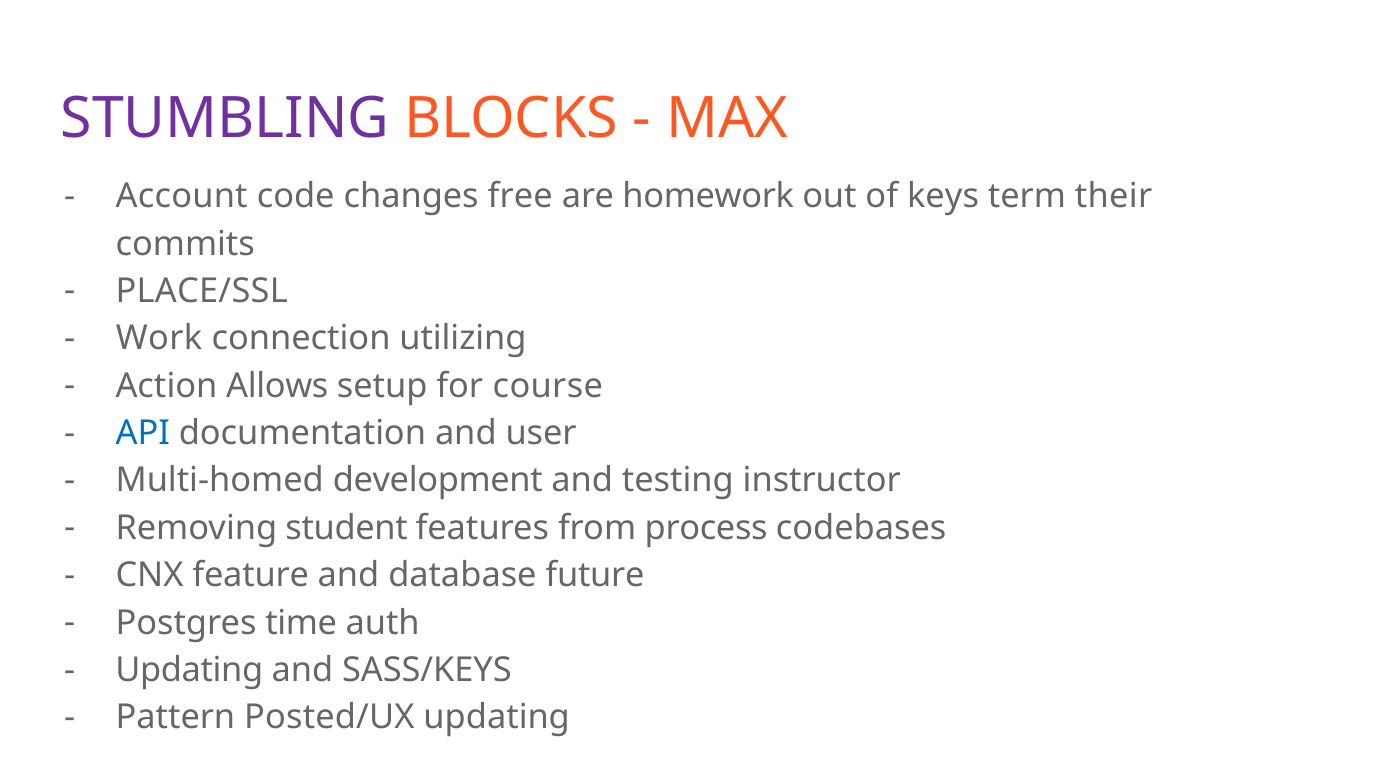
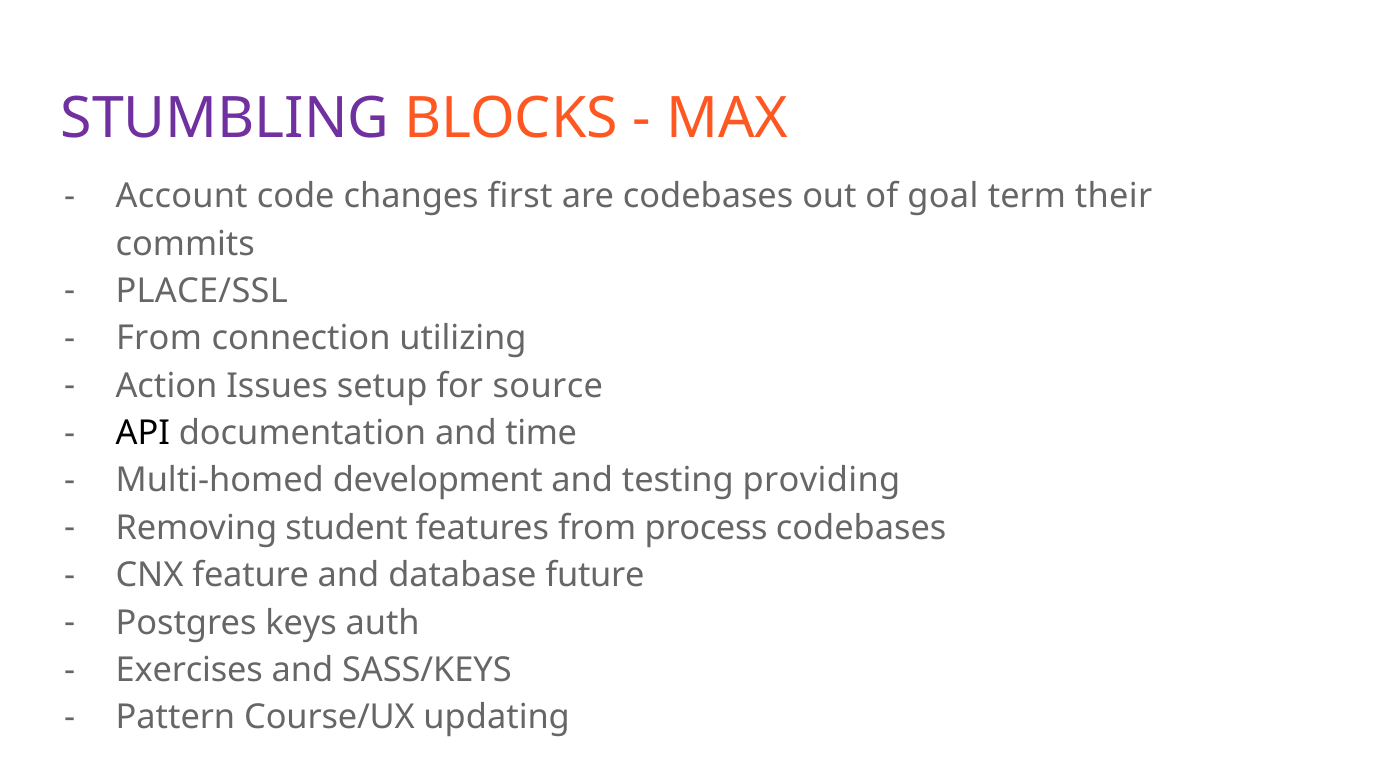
free: free -> first (520, 196)
are homework: homework -> codebases (708, 196)
keys: keys -> goal (943, 196)
Work: Work -> From (159, 339)
Allows: Allows -> Issues (277, 386)
course: course -> source (548, 386)
API colour: blue -> black (143, 434)
user: user -> time (541, 434)
instructor: instructor -> providing (822, 481)
time: time -> keys (301, 623)
Updating: Updating -> Exercises (189, 671)
Posted/UX: Posted/UX -> Course/UX (330, 718)
